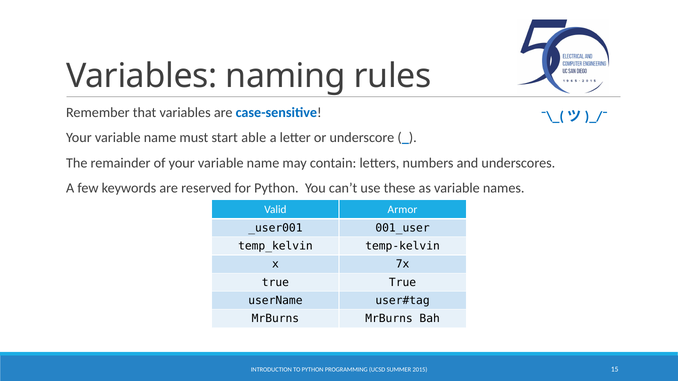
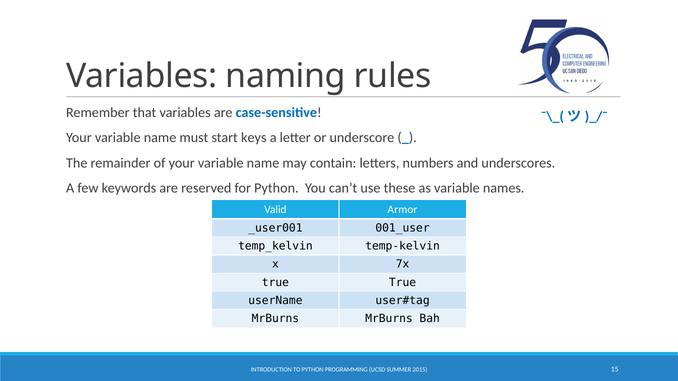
able: able -> keys (254, 138)
